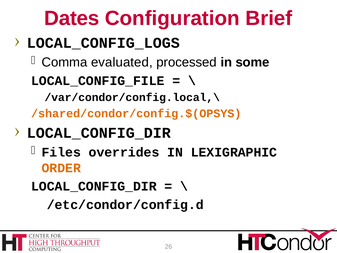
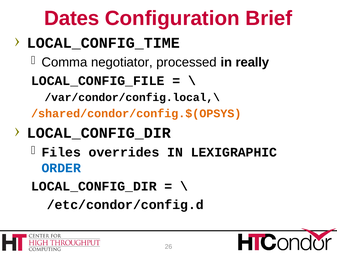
LOCAL_CONFIG_LOGS: LOCAL_CONFIG_LOGS -> LOCAL_CONFIG_TIME (103, 43)
evaluated: evaluated -> negotiator (122, 62)
some: some -> really (252, 62)
ORDER colour: orange -> blue (61, 168)
